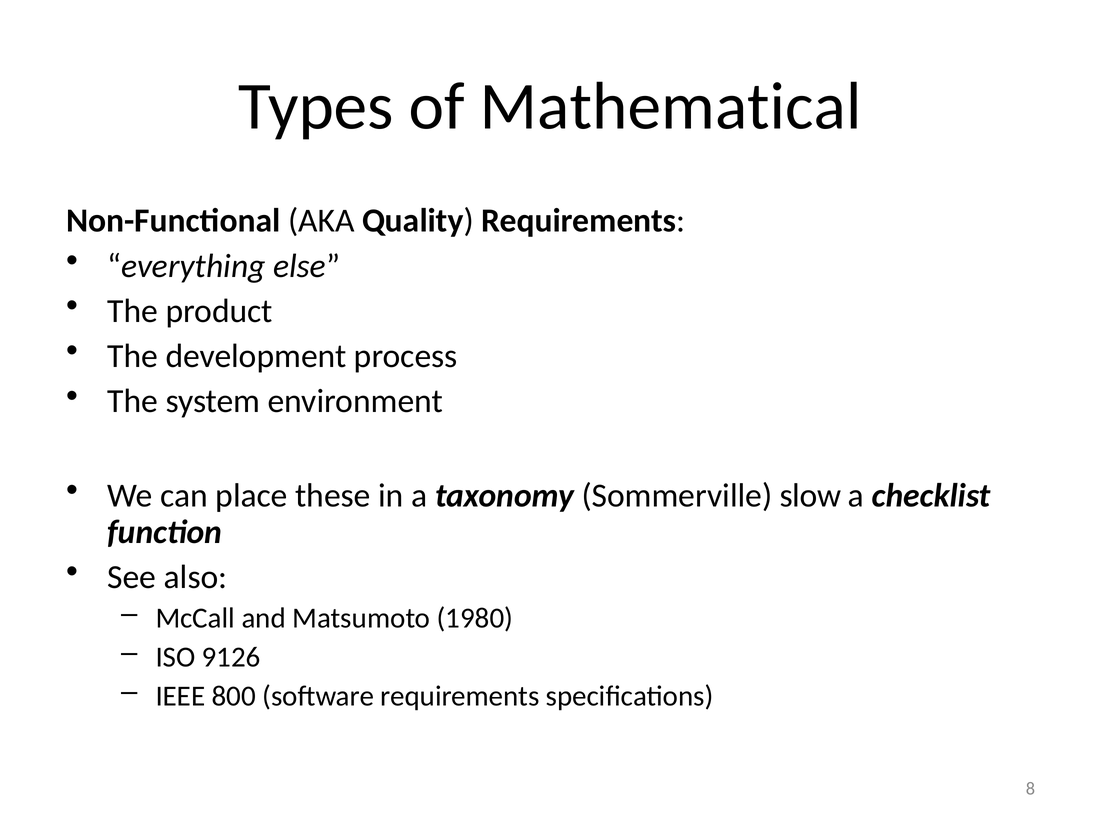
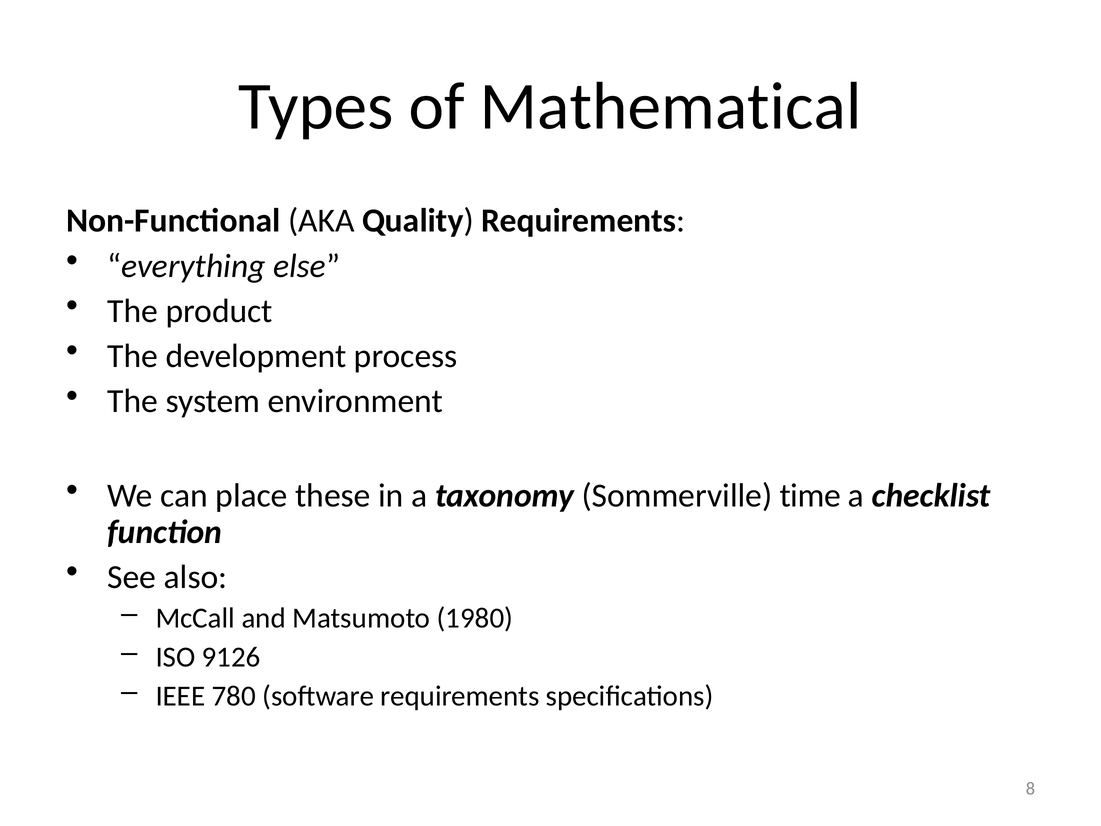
slow: slow -> time (810, 495)
800: 800 -> 780 (234, 696)
